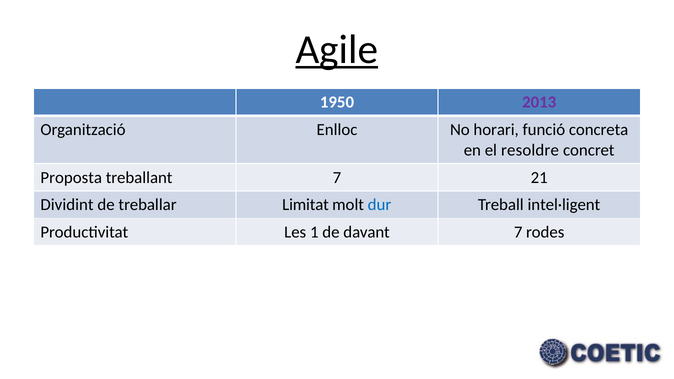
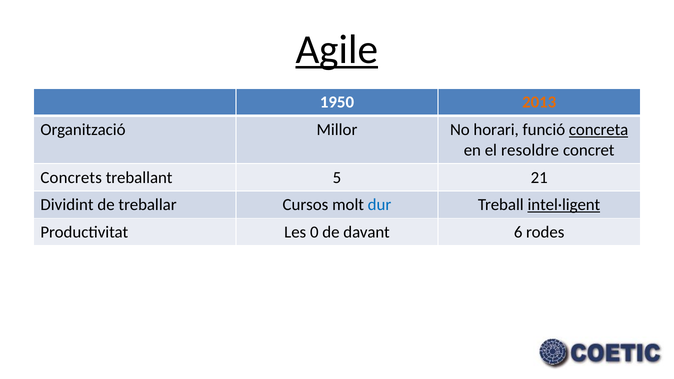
2013 colour: purple -> orange (539, 102)
Enlloc: Enlloc -> Millor (337, 130)
concreta underline: none -> present (599, 130)
Proposta: Proposta -> Concrets (71, 178)
treballant 7: 7 -> 5 (337, 178)
Limitat: Limitat -> Cursos (305, 205)
intel·ligent underline: none -> present (564, 205)
1: 1 -> 0 (314, 232)
davant 7: 7 -> 6 (518, 232)
